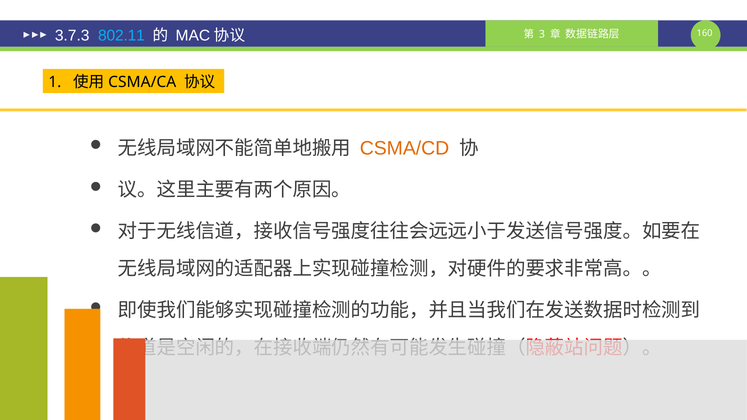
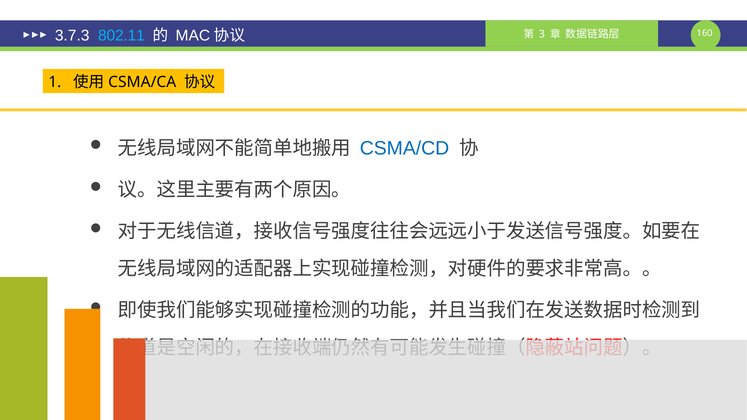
CSMA/CD colour: orange -> blue (405, 148)
